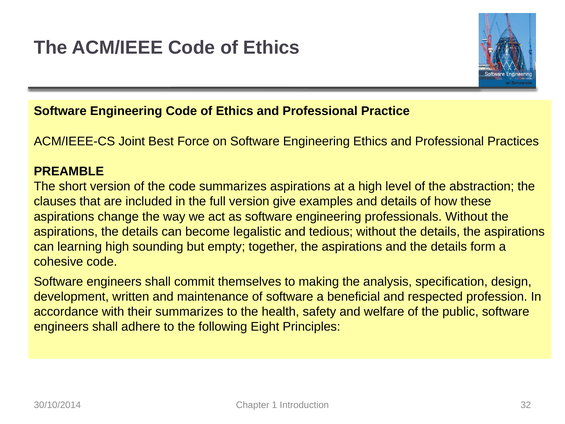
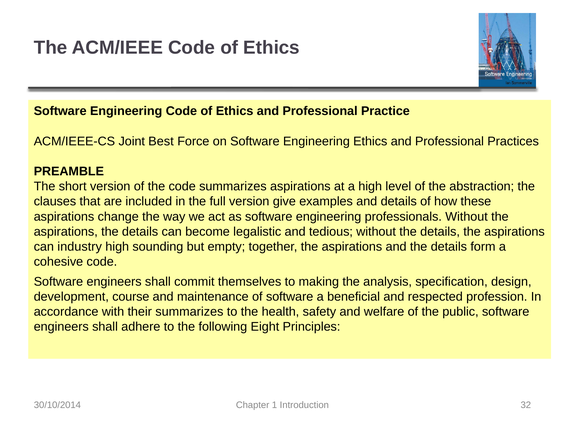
learning: learning -> industry (80, 247)
written: written -> course (131, 296)
